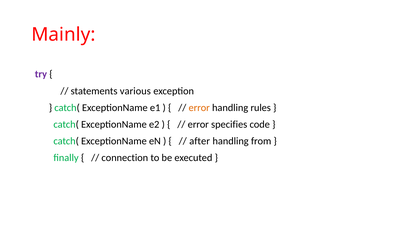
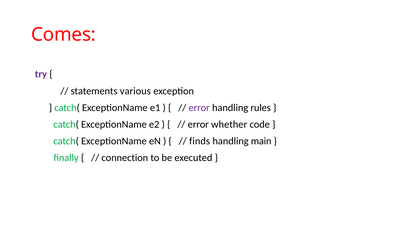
Mainly: Mainly -> Comes (64, 35)
error colour: orange -> purple (199, 107)
specifies: specifies -> whether (229, 124)
after: after -> finds (200, 141)
from: from -> main (261, 141)
